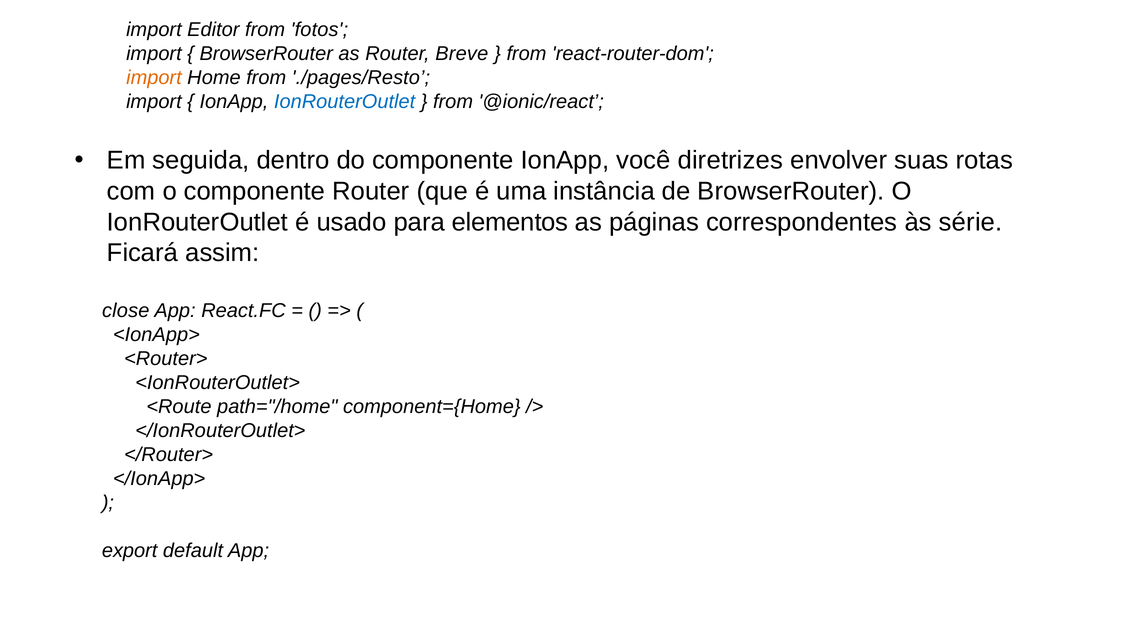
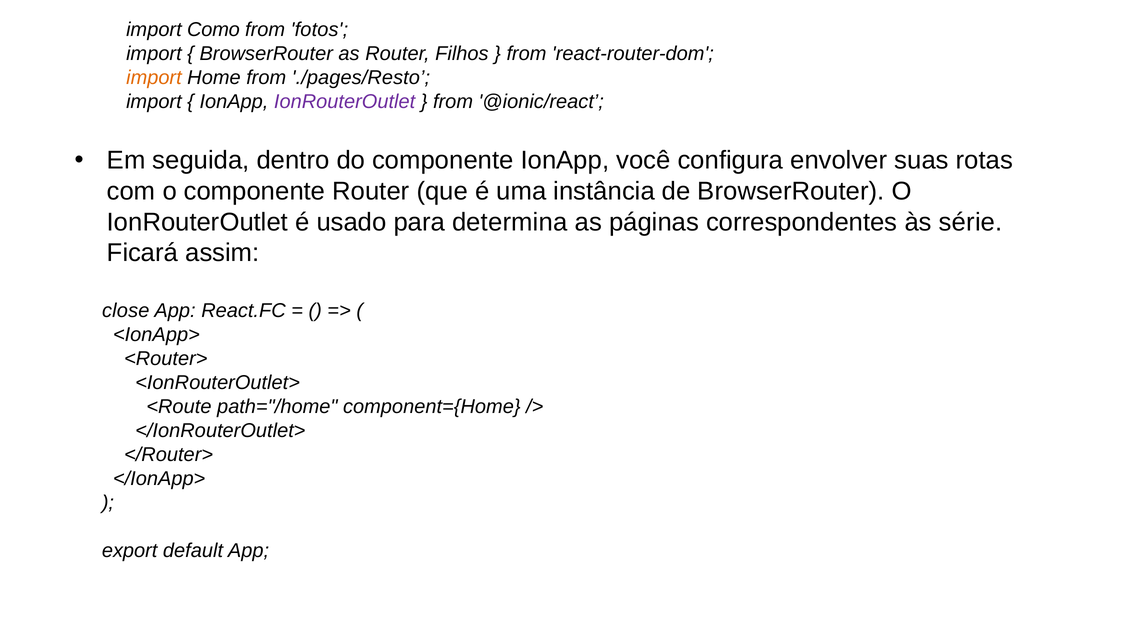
Editor: Editor -> Como (213, 30)
Breve: Breve -> Filhos (462, 54)
IonRouterOutlet colour: blue -> purple (345, 102)
diretrizes: diretrizes -> configura (730, 161)
elementos: elementos -> determina (510, 222)
